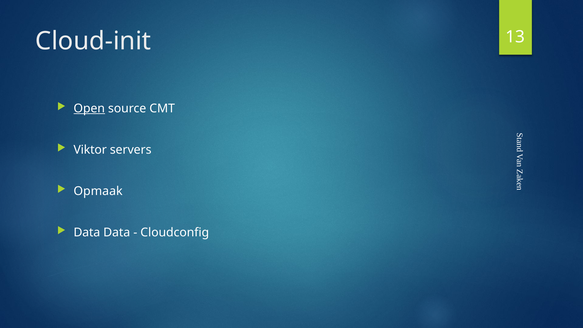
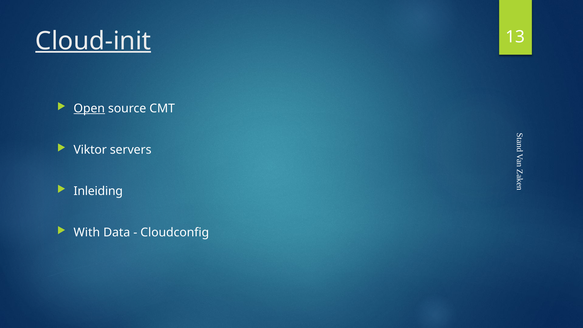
Cloud-init underline: none -> present (93, 41)
Opmaak: Opmaak -> Inleiding (98, 191)
Data: Data -> With (87, 232)
